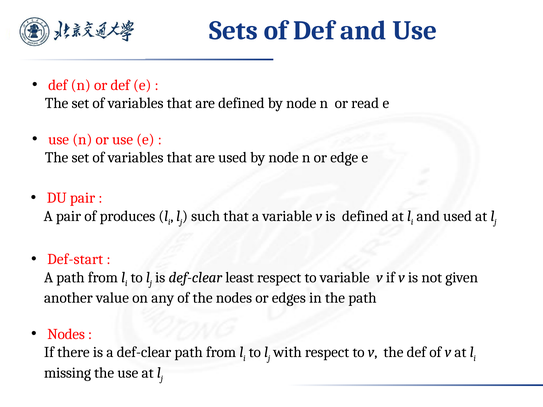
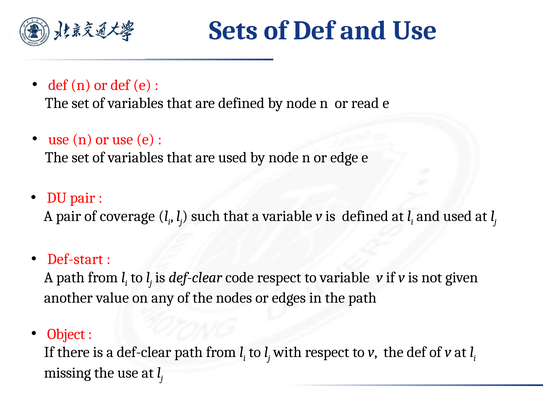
produces: produces -> coverage (127, 216)
least: least -> code (240, 278)
Nodes: Nodes -> Object (66, 334)
